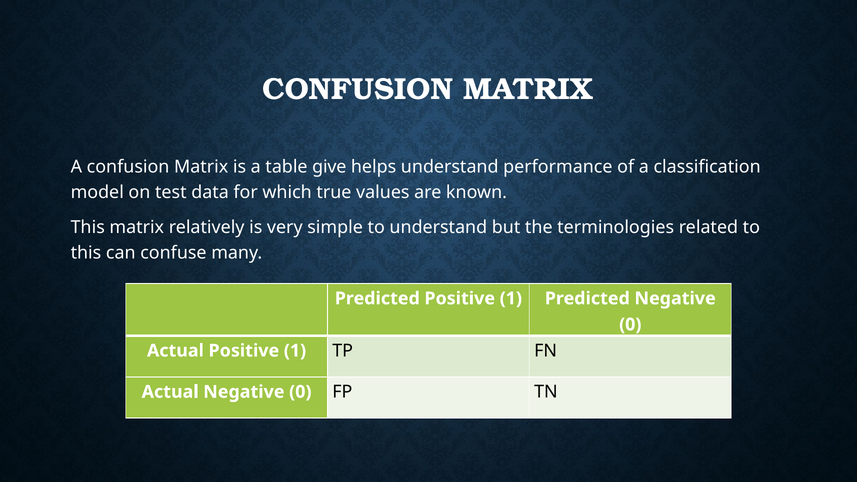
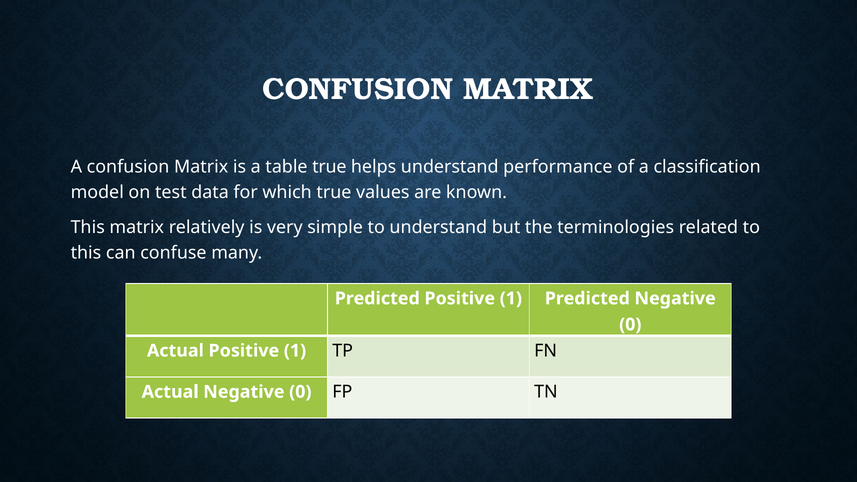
table give: give -> true (329, 167)
